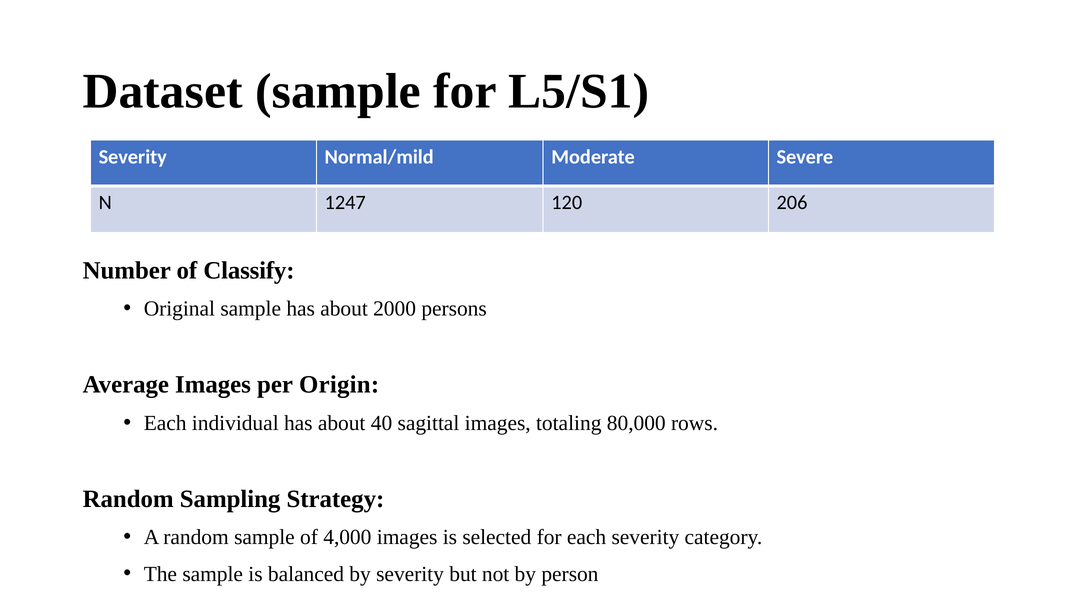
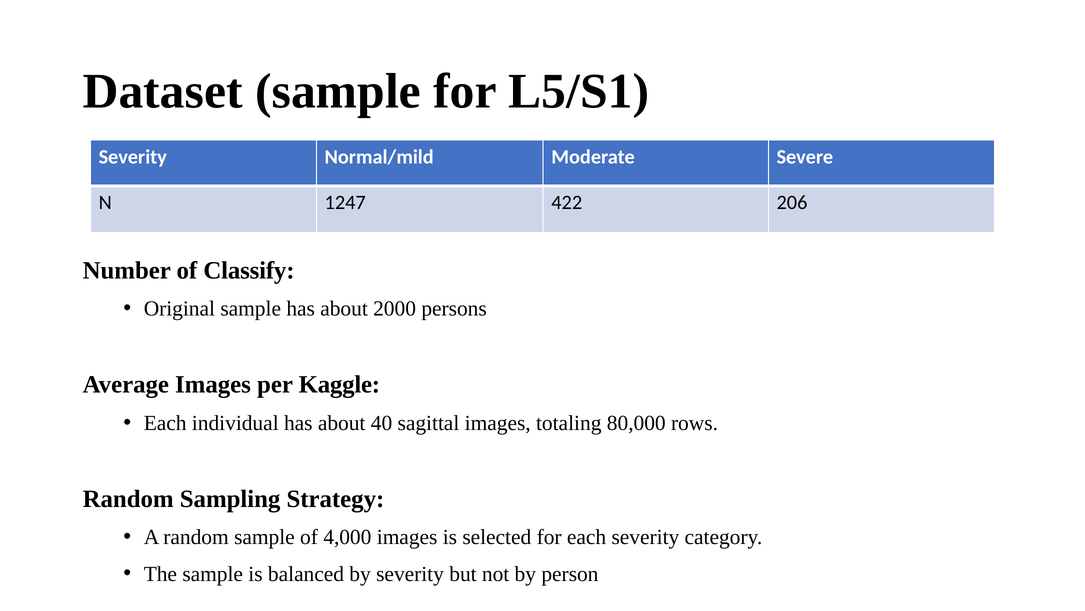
120: 120 -> 422 (567, 202)
Origin: Origin -> Kaggle (339, 384)
